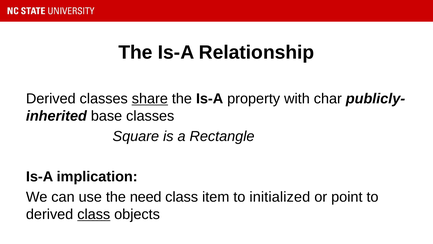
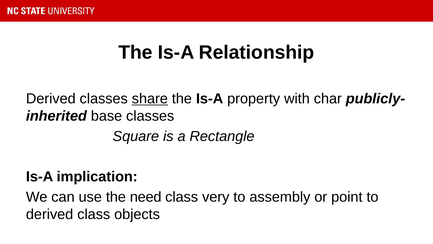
item: item -> very (216, 197)
initialized: initialized -> assembly (280, 197)
class underline: present -> none (94, 214)
